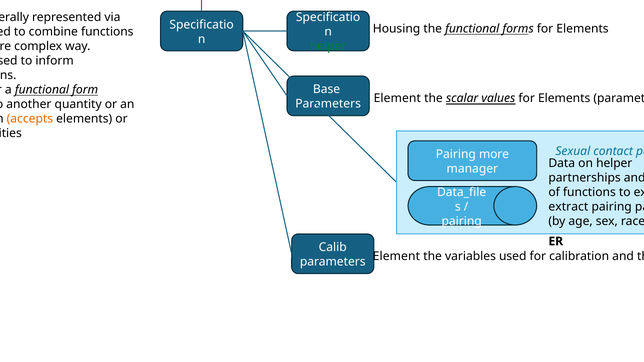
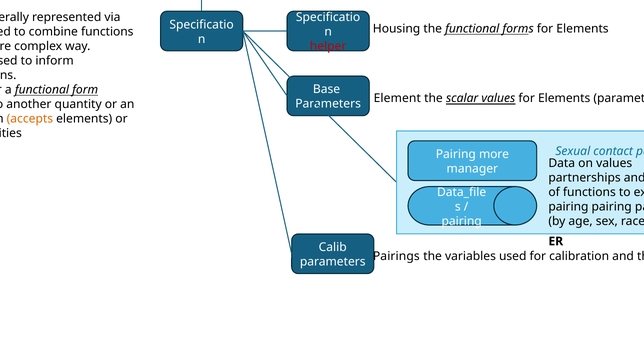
helper colour: green -> red (328, 46)
on helper: helper -> values (614, 163)
extract: extract -> pairing (568, 207)
Element: Element -> Pairings (396, 257)
